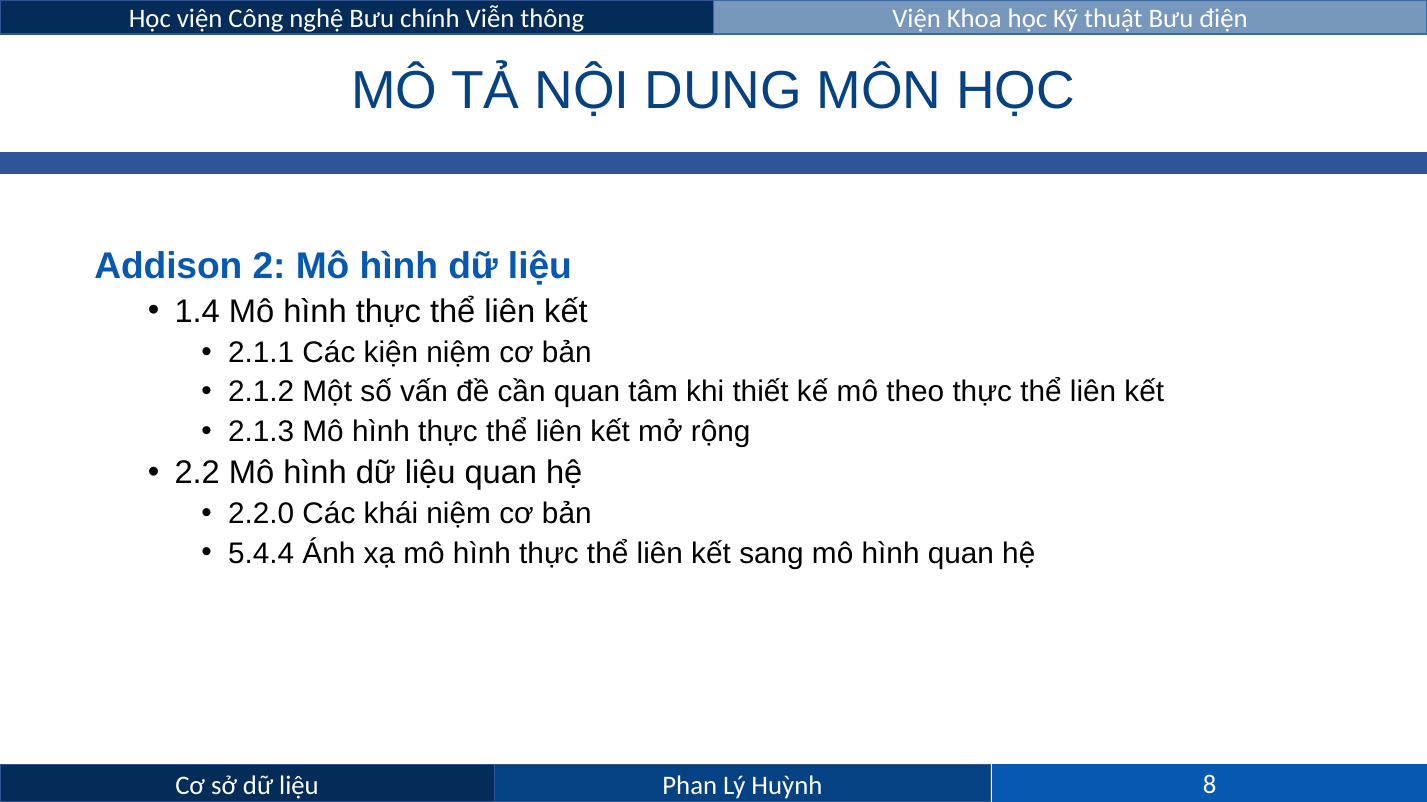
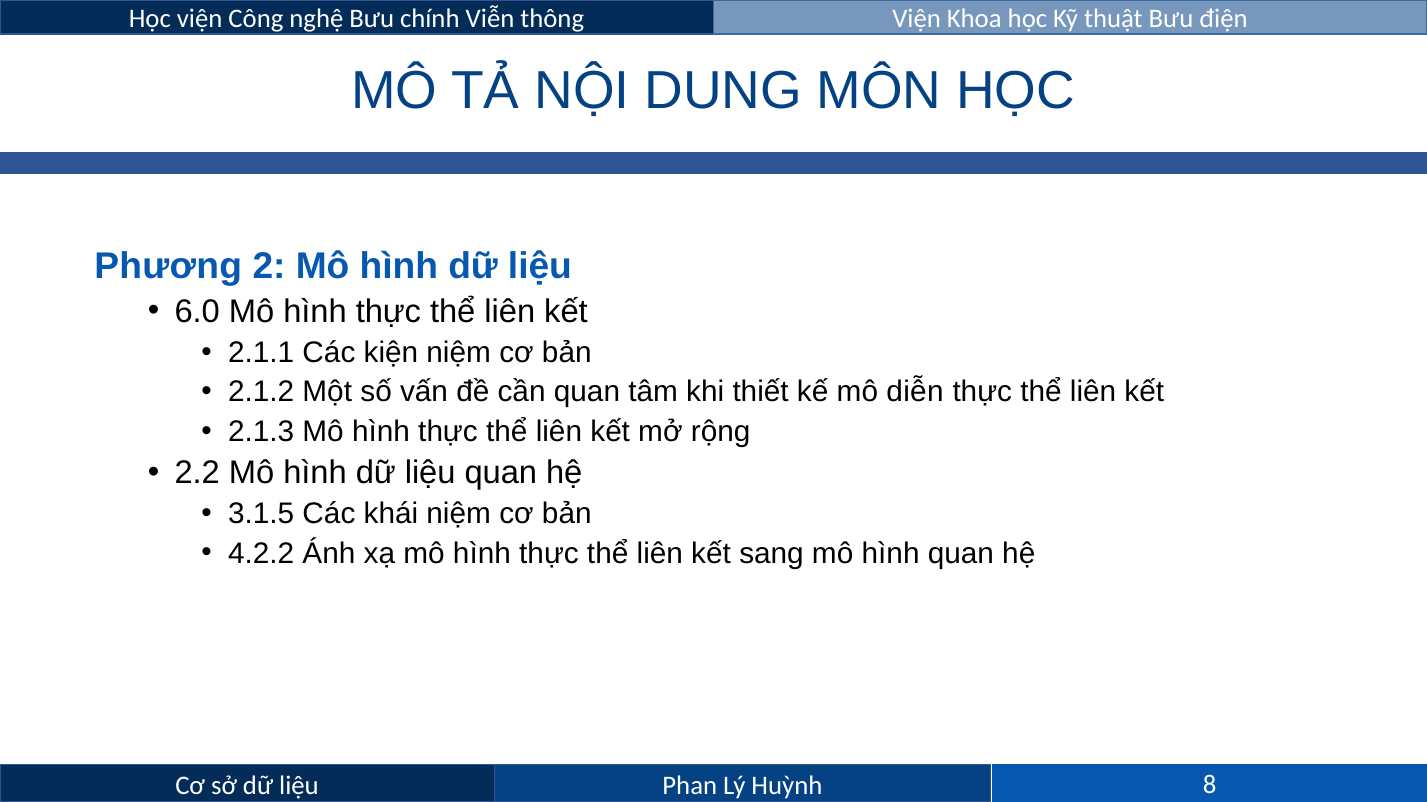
Addison: Addison -> Phương (168, 267)
1.4: 1.4 -> 6.0 (197, 312)
theo: theo -> diễn (915, 392)
2.2.0: 2.2.0 -> 3.1.5 (261, 514)
5.4.4: 5.4.4 -> 4.2.2 (261, 554)
